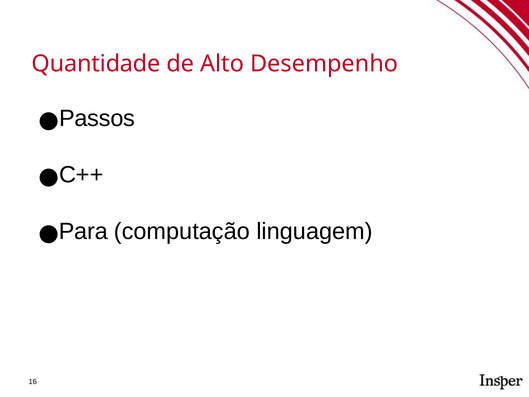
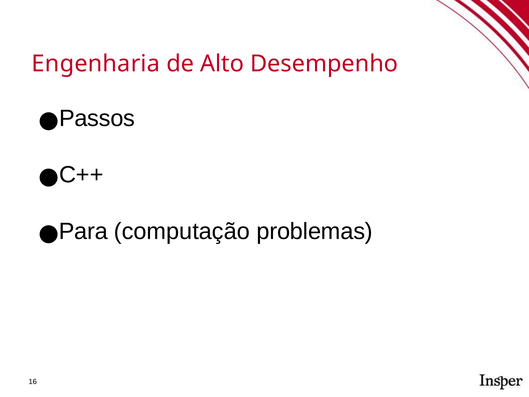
Quantidade: Quantidade -> Engenharia (96, 64)
linguagem: linguagem -> problemas (315, 231)
